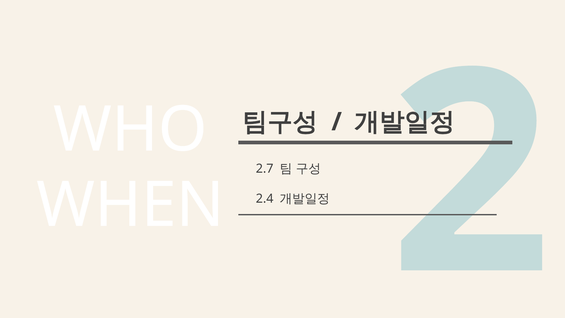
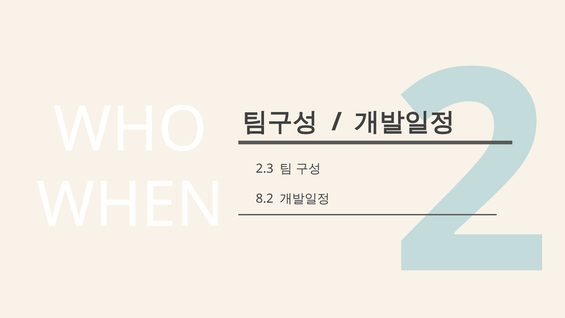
2.7: 2.7 -> 2.3 (265, 169)
2.4: 2.4 -> 8.2 (265, 199)
